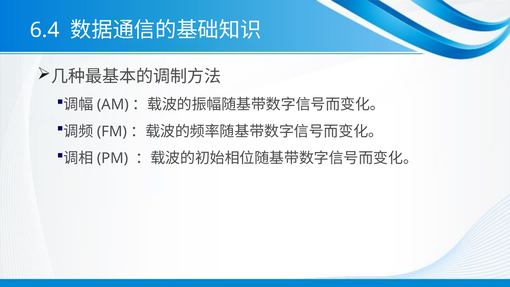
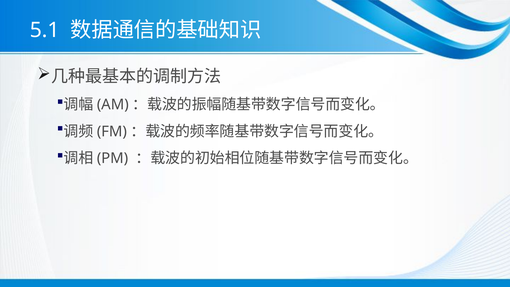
6.4: 6.4 -> 5.1 (45, 30)
